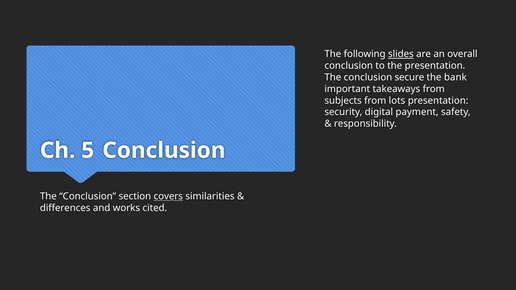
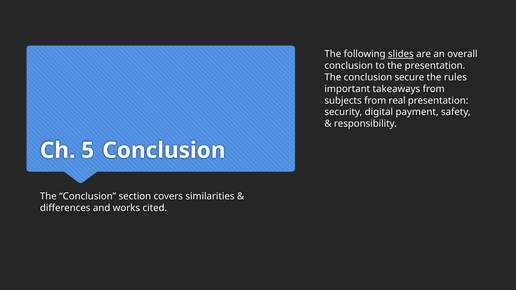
bank: bank -> rules (455, 77)
lots: lots -> real (397, 101)
covers underline: present -> none (168, 196)
